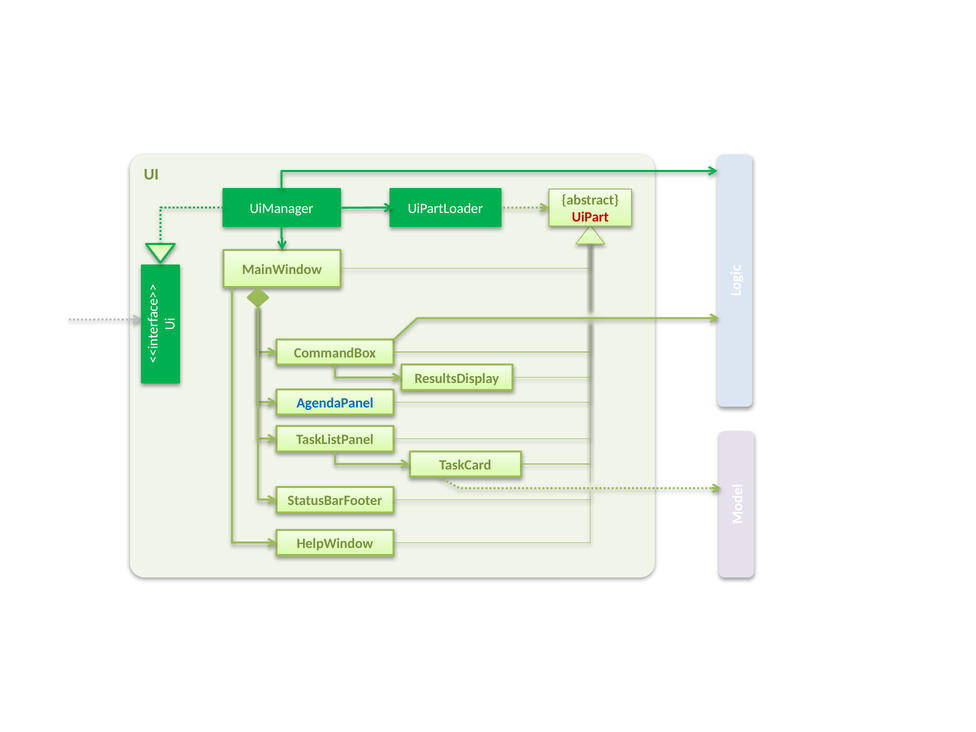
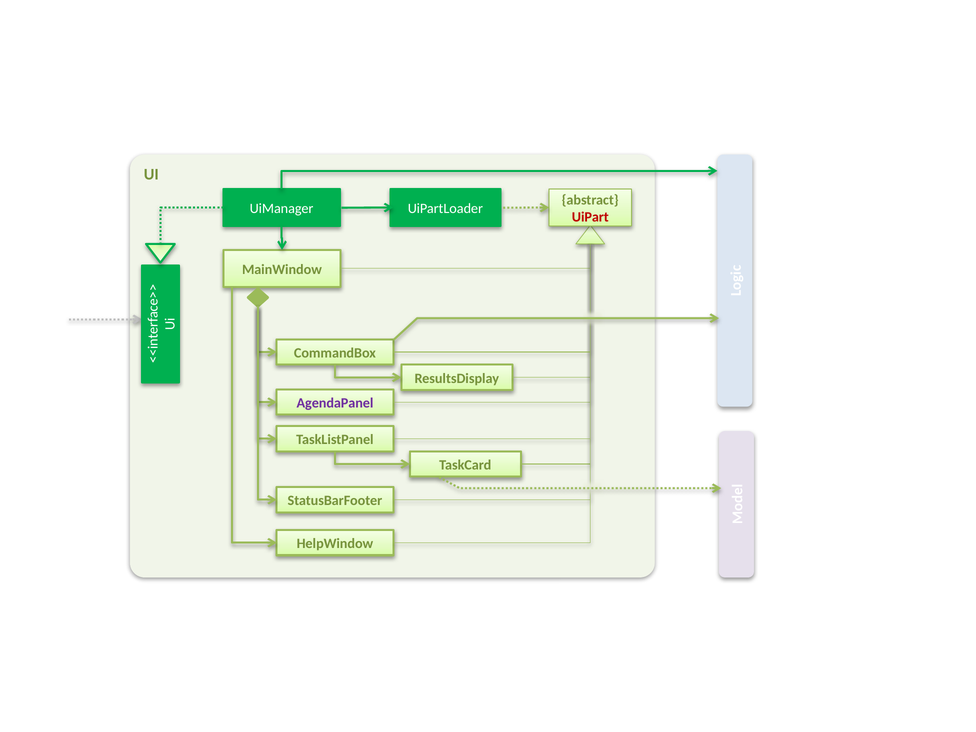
AgendaPanel colour: blue -> purple (335, 403)
